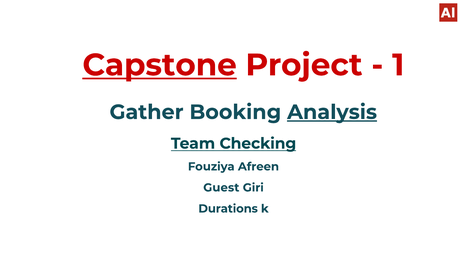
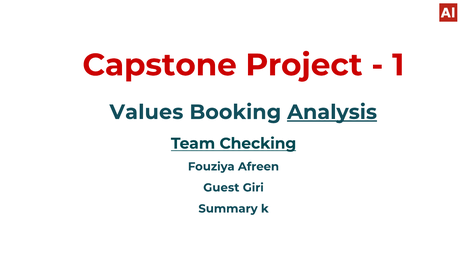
Capstone underline: present -> none (160, 65)
Gather: Gather -> Values (146, 112)
Durations: Durations -> Summary (228, 208)
